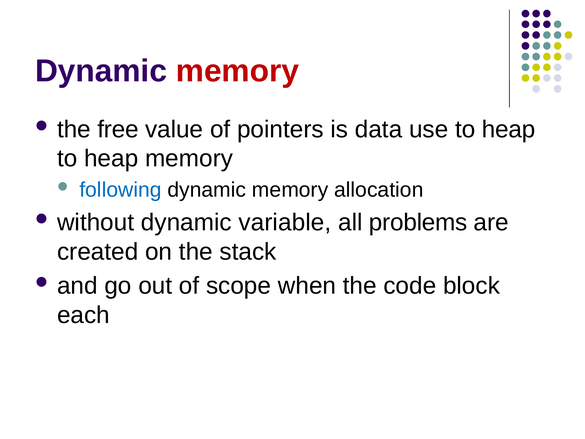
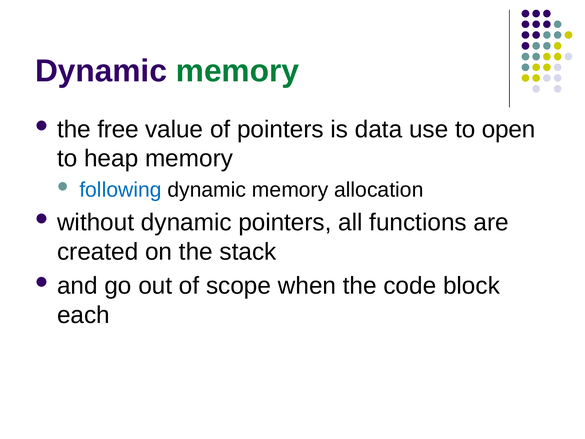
memory colour: red -> green (237, 71)
use to heap: heap -> open (509, 129)
dynamic variable: variable -> pointers (285, 222)
problems: problems -> functions (418, 222)
